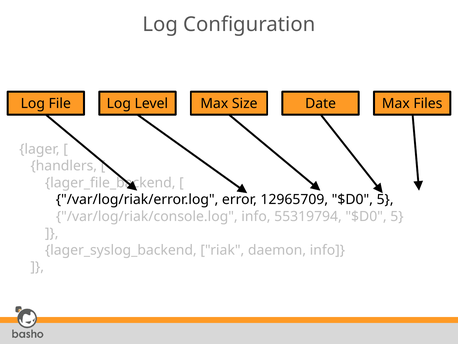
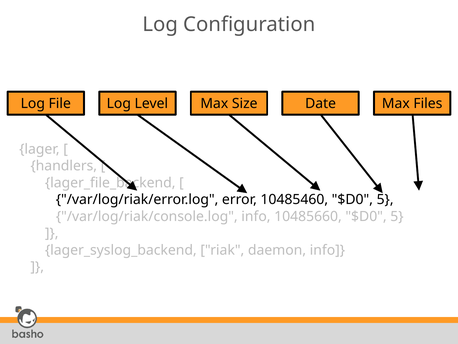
12965709: 12965709 -> 10485460 (294, 199)
55319794: 55319794 -> 10485660 (308, 216)
